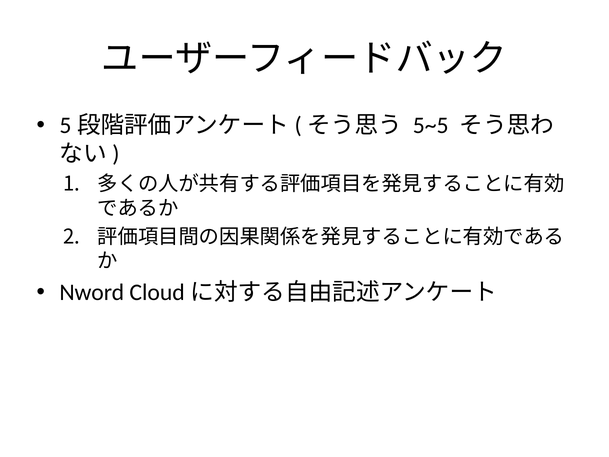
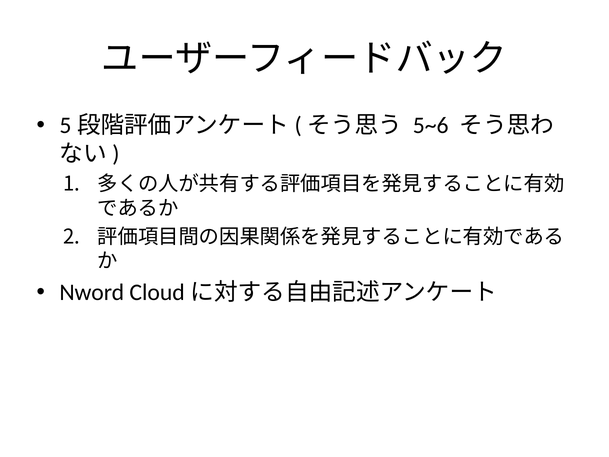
5~5: 5~5 -> 5~6 (431, 125)
